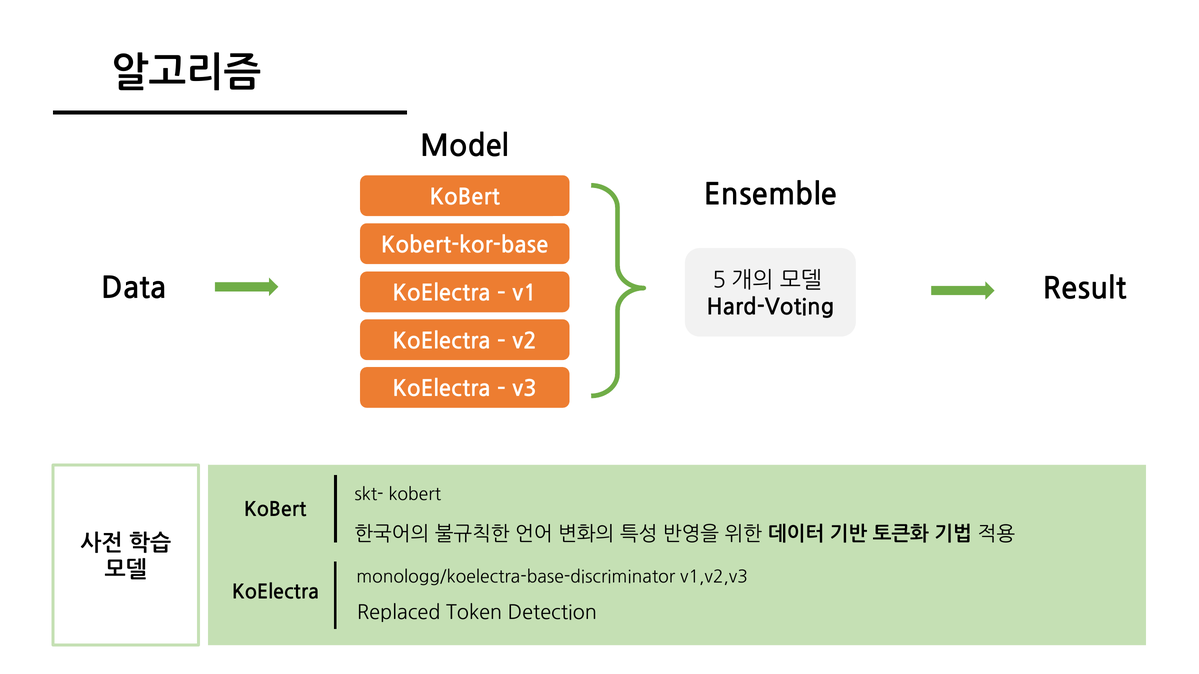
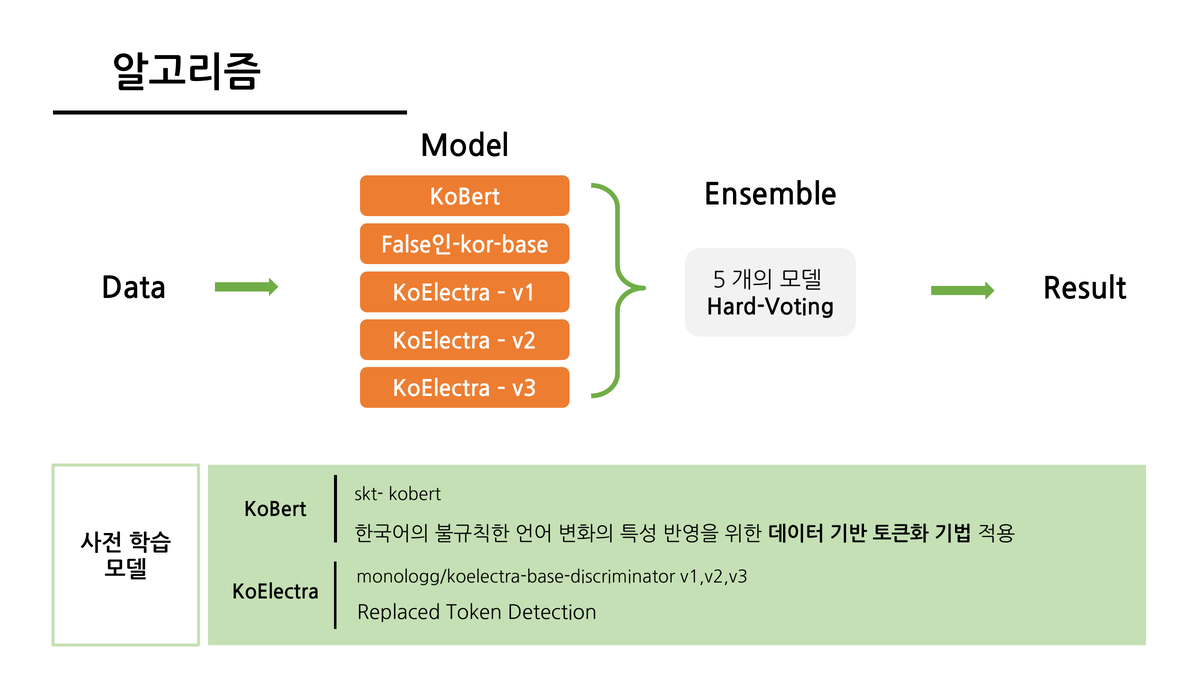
Kobert-kor-base: Kobert-kor-base -> False인-kor-base (465, 245)
